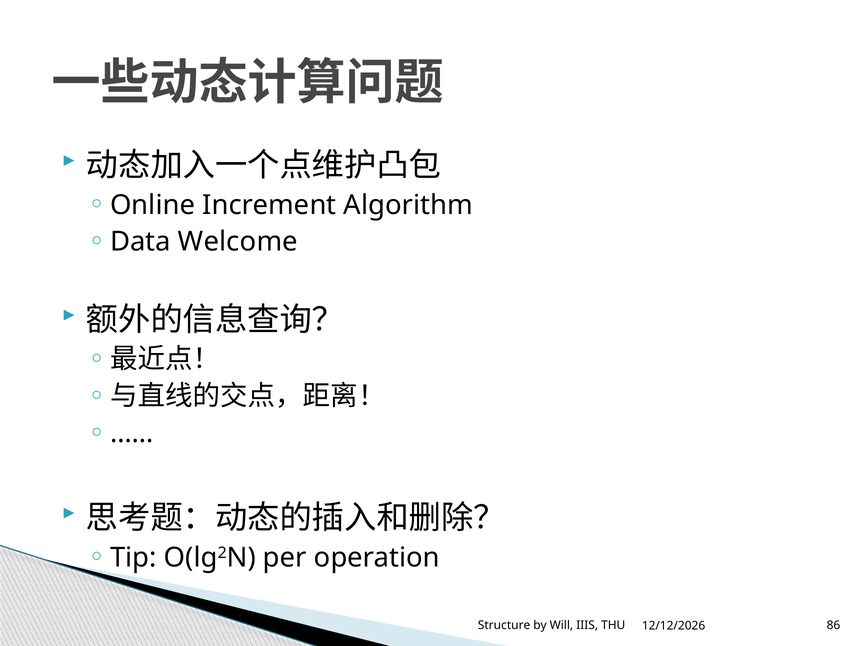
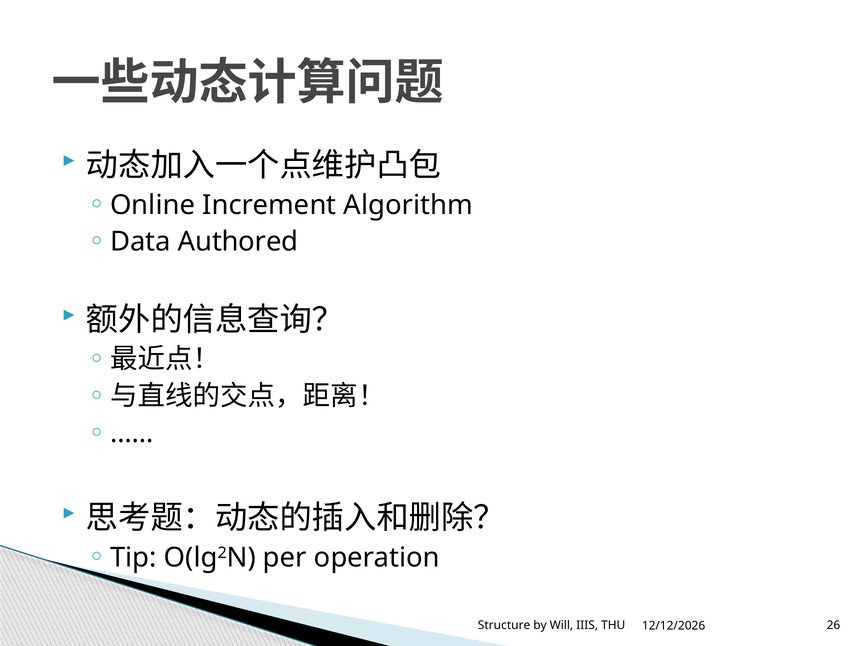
Welcome: Welcome -> Authored (238, 242)
86: 86 -> 26 (834, 625)
